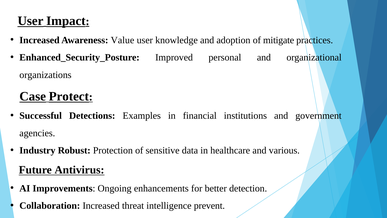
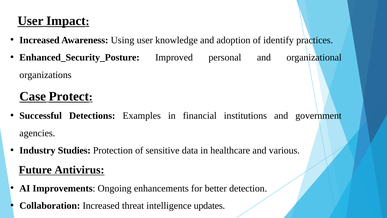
Value: Value -> Using (123, 40)
mitigate: mitigate -> identify (279, 40)
Robust: Robust -> Studies (74, 150)
prevent: prevent -> updates (209, 205)
